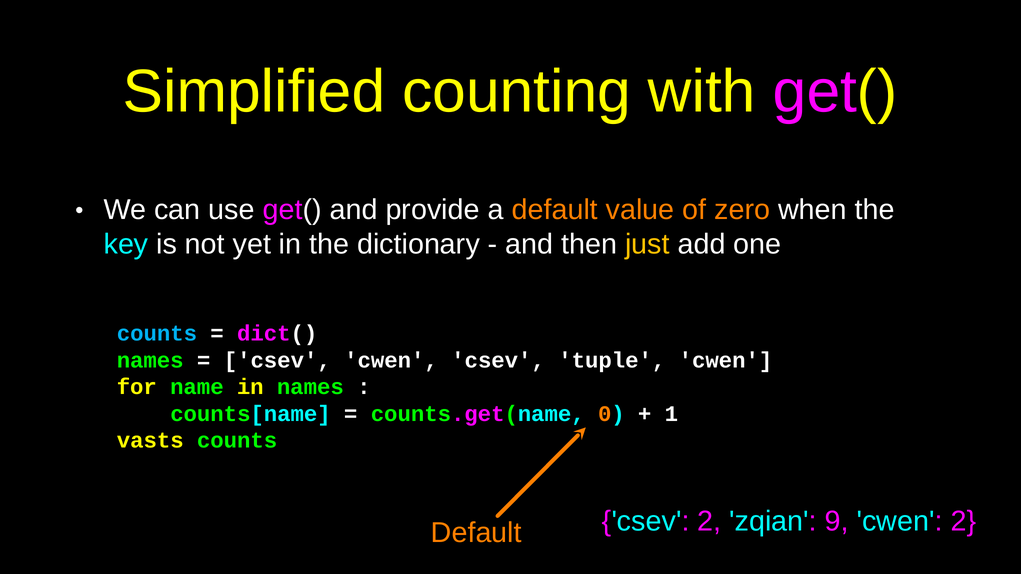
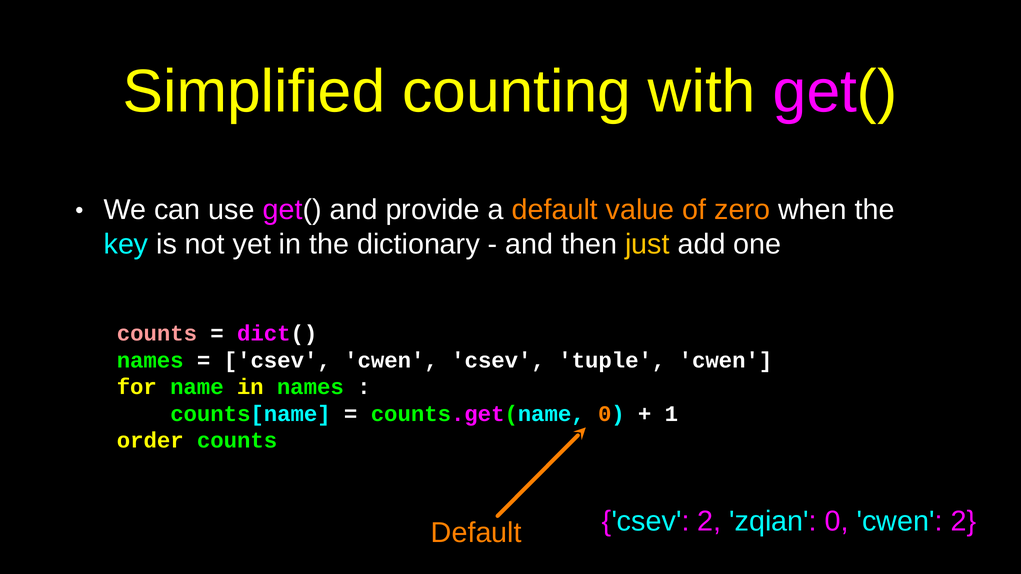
counts colour: light blue -> pink (157, 334)
vasts: vasts -> order (150, 441)
zqian 9: 9 -> 0 (837, 522)
